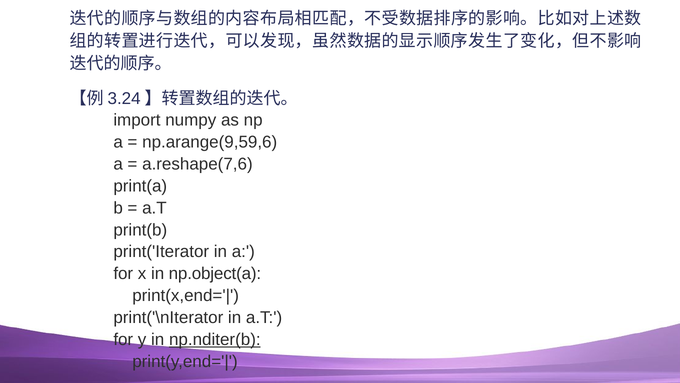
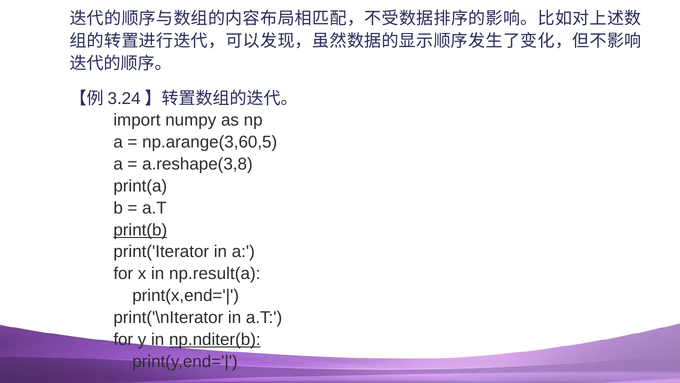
np.arange(9,59,6: np.arange(9,59,6 -> np.arange(3,60,5 (210, 142)
a.reshape(7,6: a.reshape(7,6 -> a.reshape(3,8 (197, 164)
print(b underline: none -> present (140, 230)
np.object(a: np.object(a -> np.result(a (215, 273)
